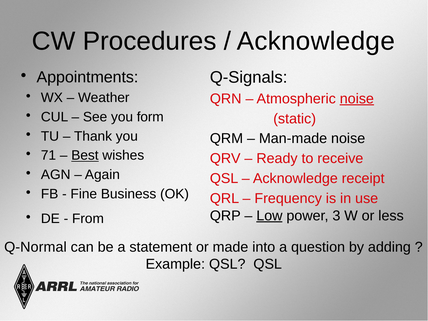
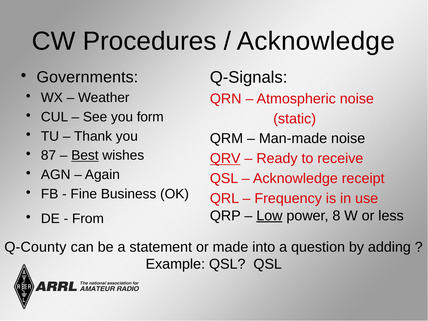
Appointments: Appointments -> Governments (87, 77)
noise underline: present -> none (357, 99)
71: 71 -> 87 (48, 155)
QRV underline: none -> present (225, 159)
3: 3 -> 8 (336, 216)
Q-Normal: Q-Normal -> Q-County (35, 247)
